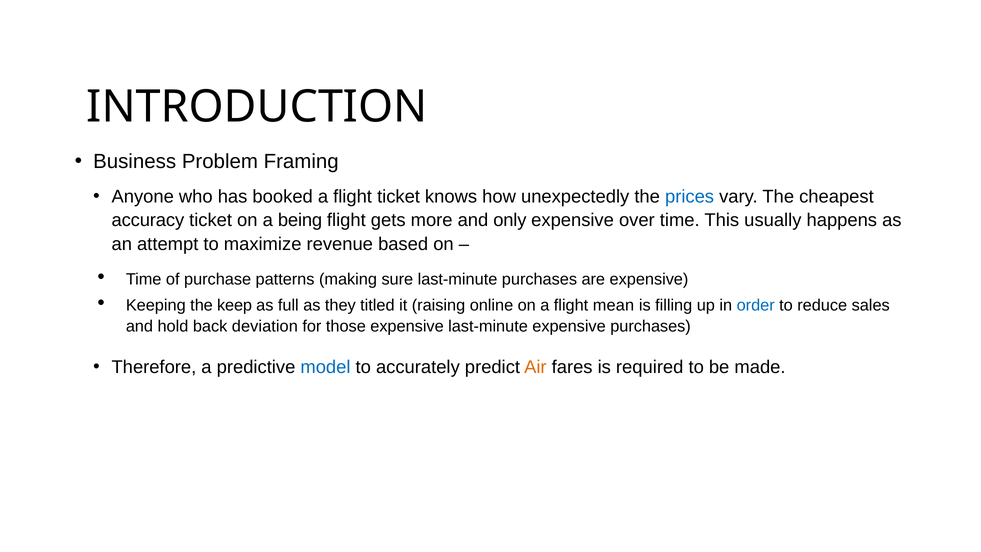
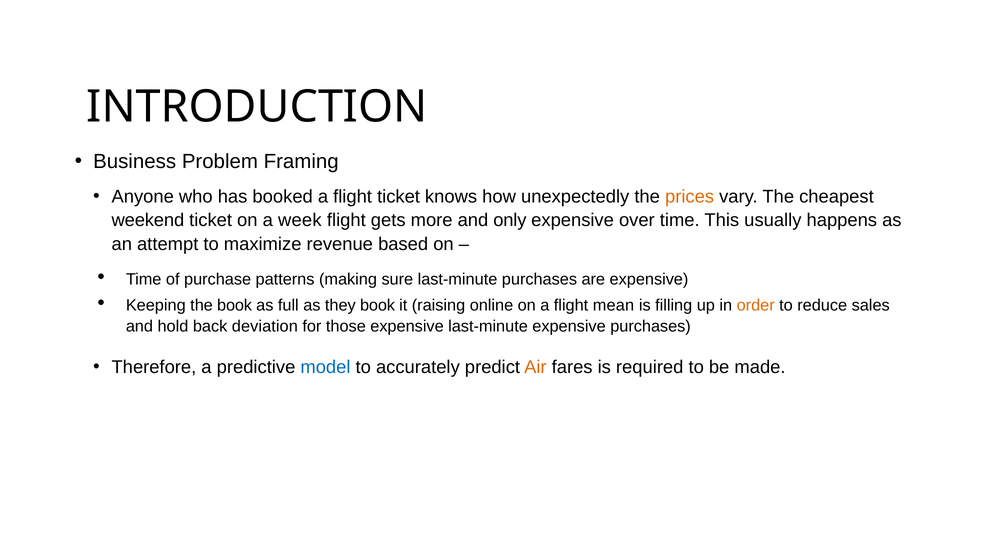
prices colour: blue -> orange (690, 197)
accuracy: accuracy -> weekend (148, 220)
being: being -> week (300, 220)
the keep: keep -> book (235, 305)
they titled: titled -> book (378, 305)
order colour: blue -> orange (756, 305)
